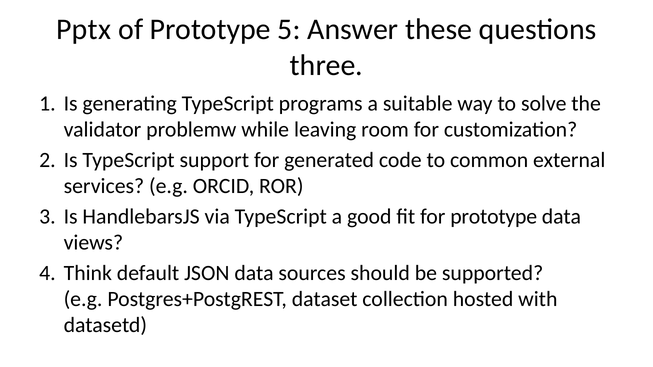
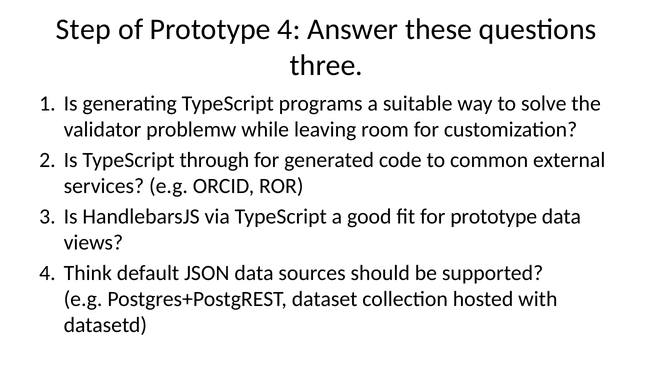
Pptx: Pptx -> Step (84, 29)
Prototype 5: 5 -> 4 (289, 29)
support: support -> through (214, 160)
